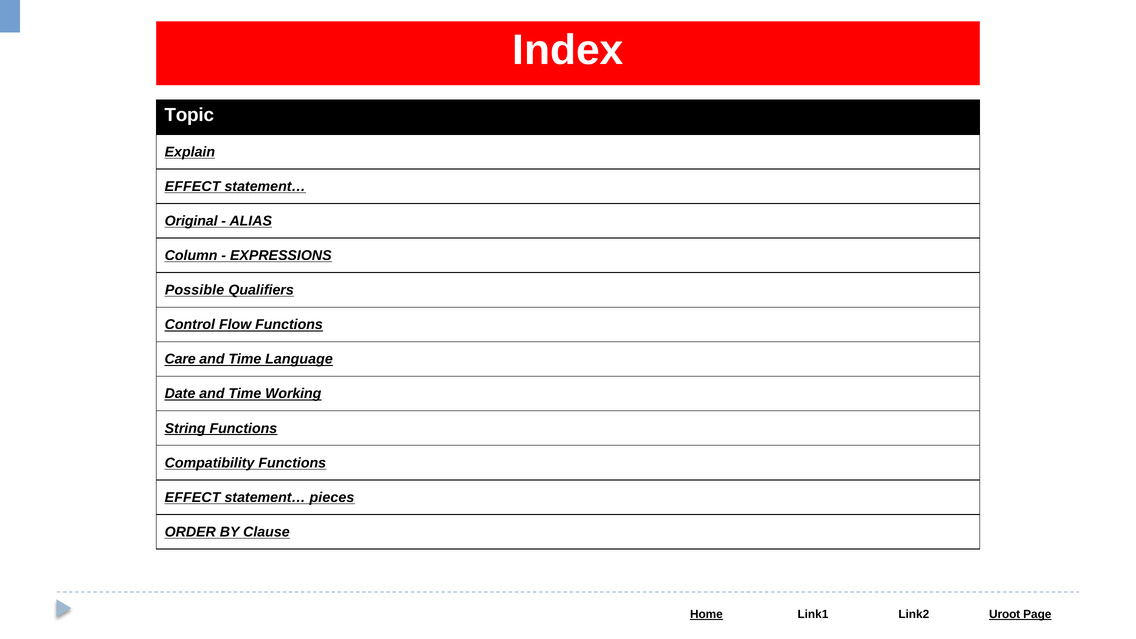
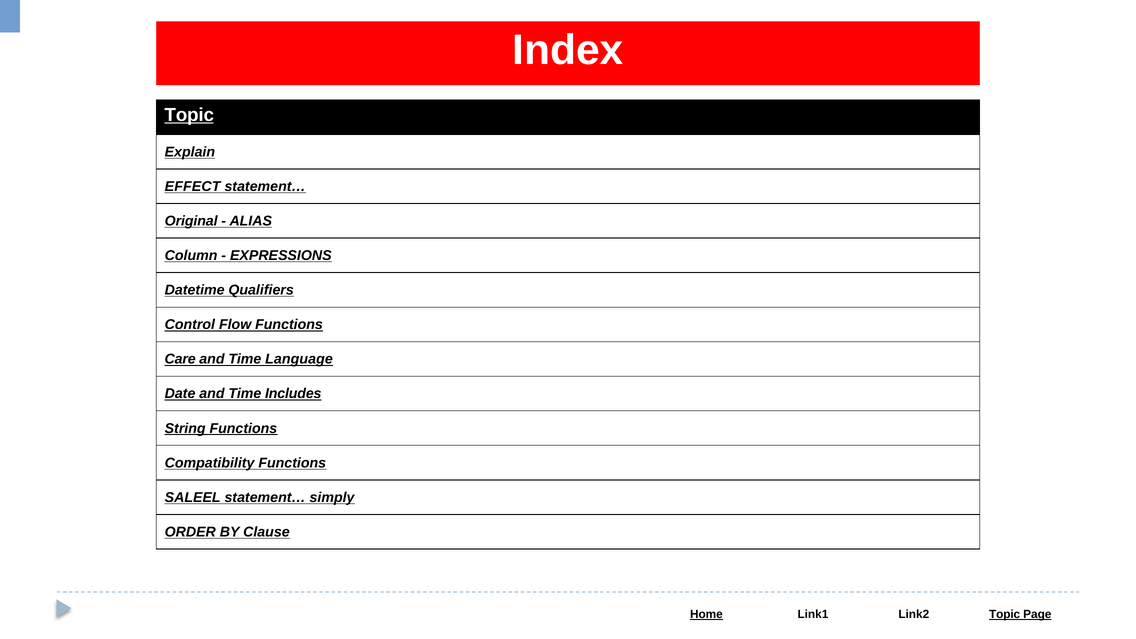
Topic underline: none -> present (189, 115)
Possible: Possible -> Datetime (195, 290)
Working: Working -> Includes (293, 394)
EFFECT: EFFECT -> SALEEL (193, 497)
pieces: pieces -> simply (332, 497)
Uroot: Uroot -> Topic (1005, 614)
